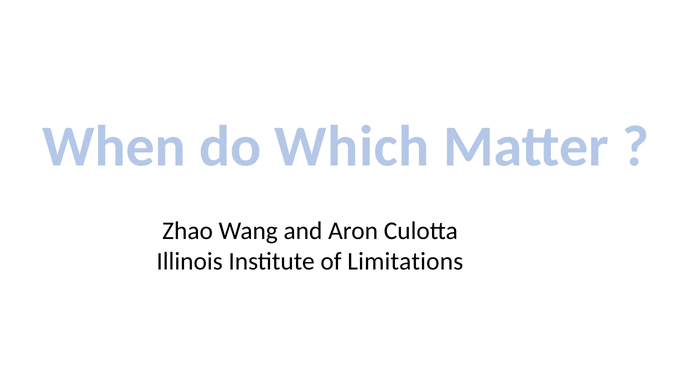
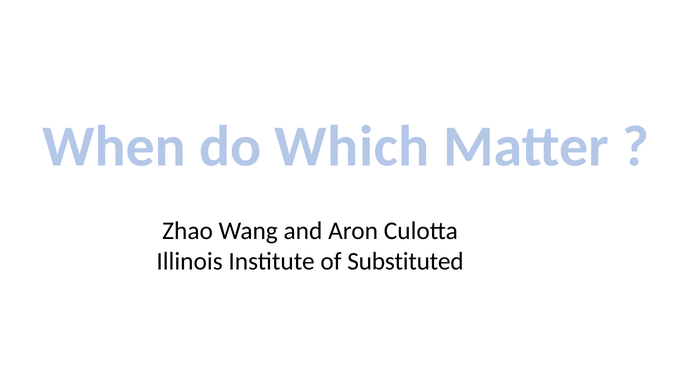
Limitations: Limitations -> Substituted (405, 261)
